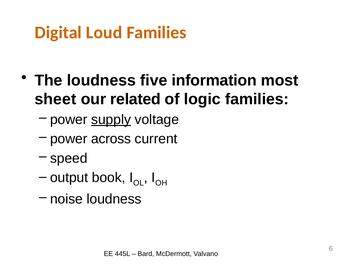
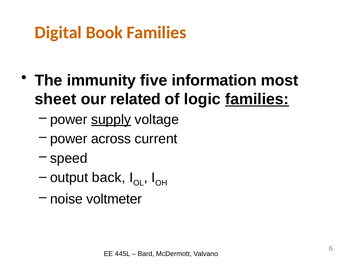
Loud: Loud -> Book (104, 33)
The loudness: loudness -> immunity (101, 80)
families underline: none -> present (257, 99)
book: book -> back (109, 177)
noise loudness: loudness -> voltmeter (114, 199)
